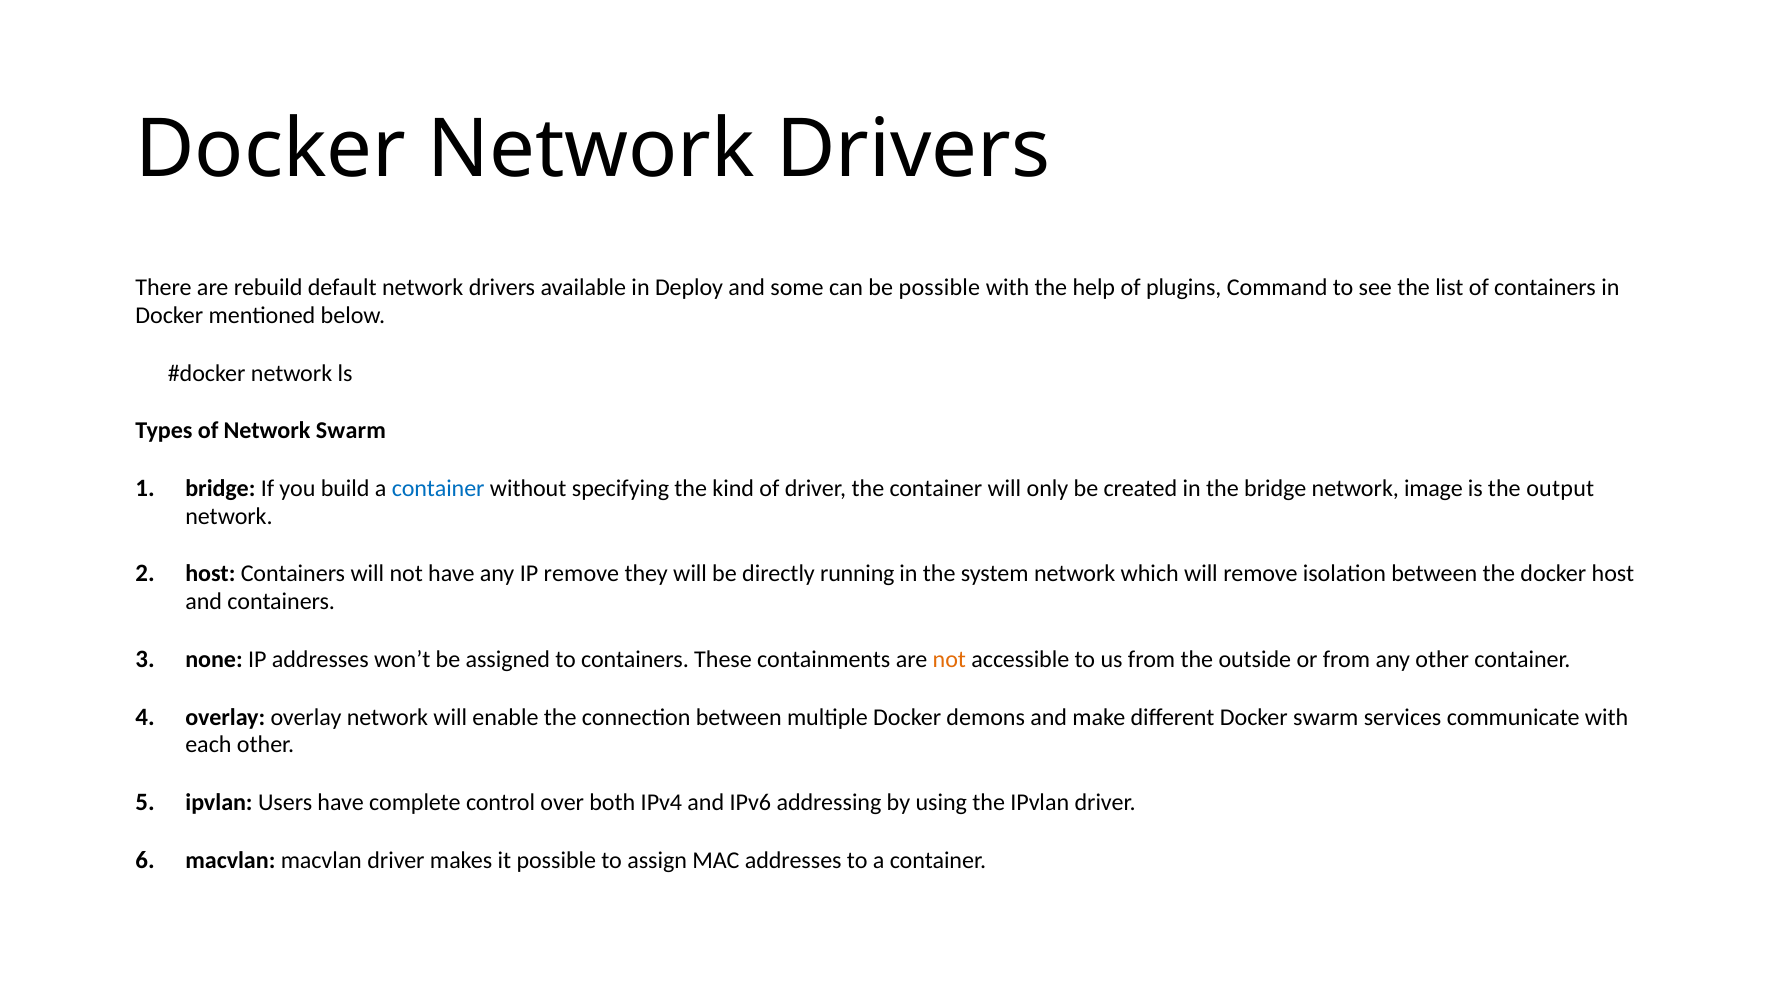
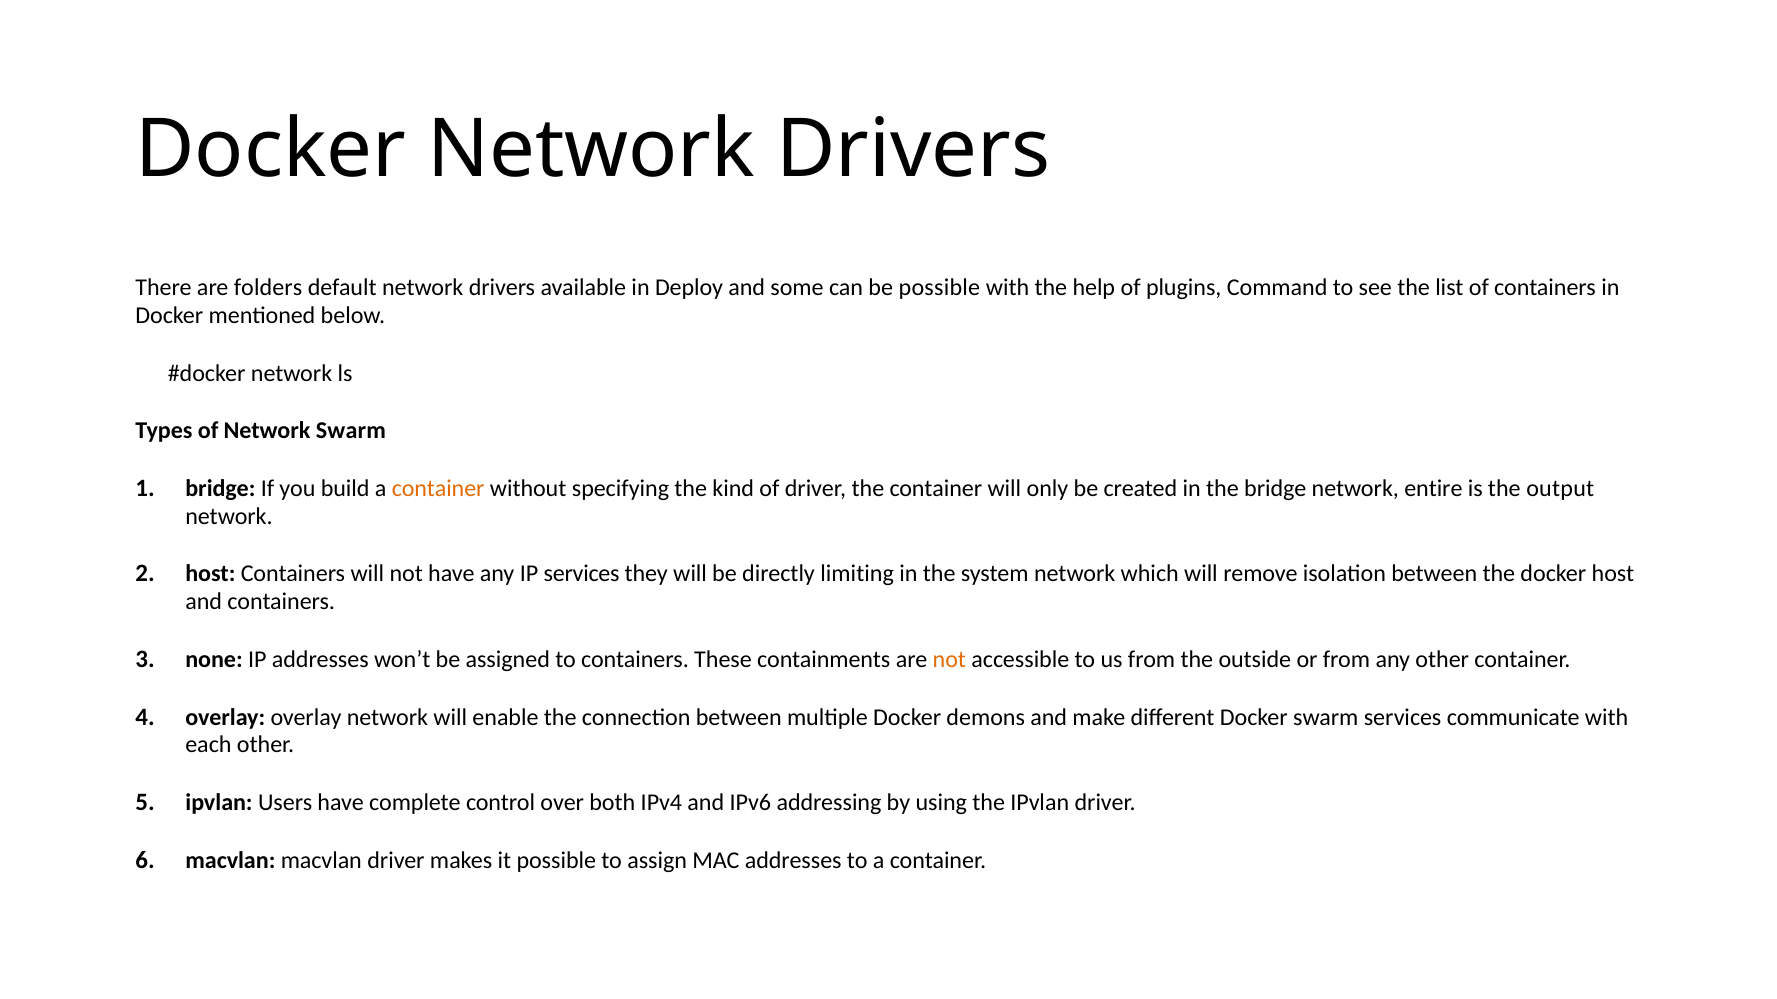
rebuild: rebuild -> folders (268, 288)
container colour: blue -> orange (438, 489)
image: image -> entire (1433, 489)
IP remove: remove -> services (582, 574)
running: running -> limiting (857, 574)
